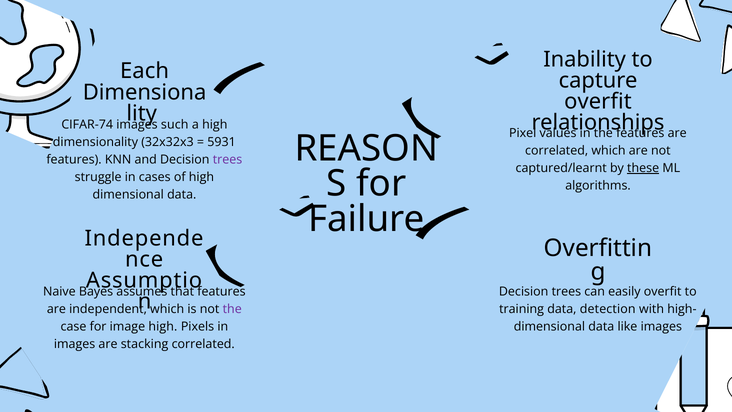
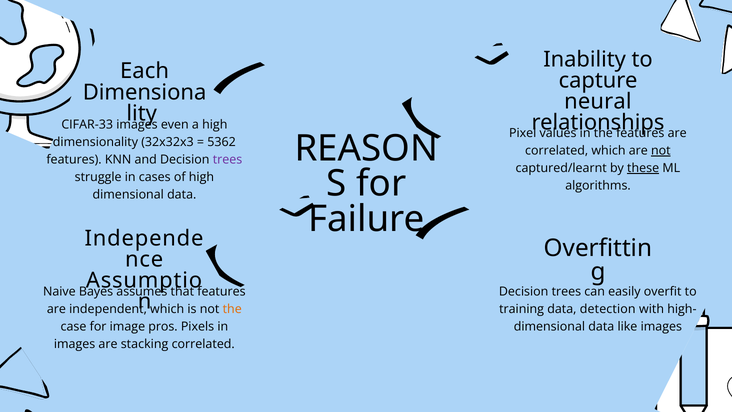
overfit: overfit -> neural (598, 102)
CIFAR-74: CIFAR-74 -> CIFAR-33 (87, 125)
such: such -> even (175, 125)
5931: 5931 -> 5362 (222, 142)
not underline: none -> present (661, 151)
the colour: purple -> orange (232, 309)
image high: high -> pros (163, 326)
